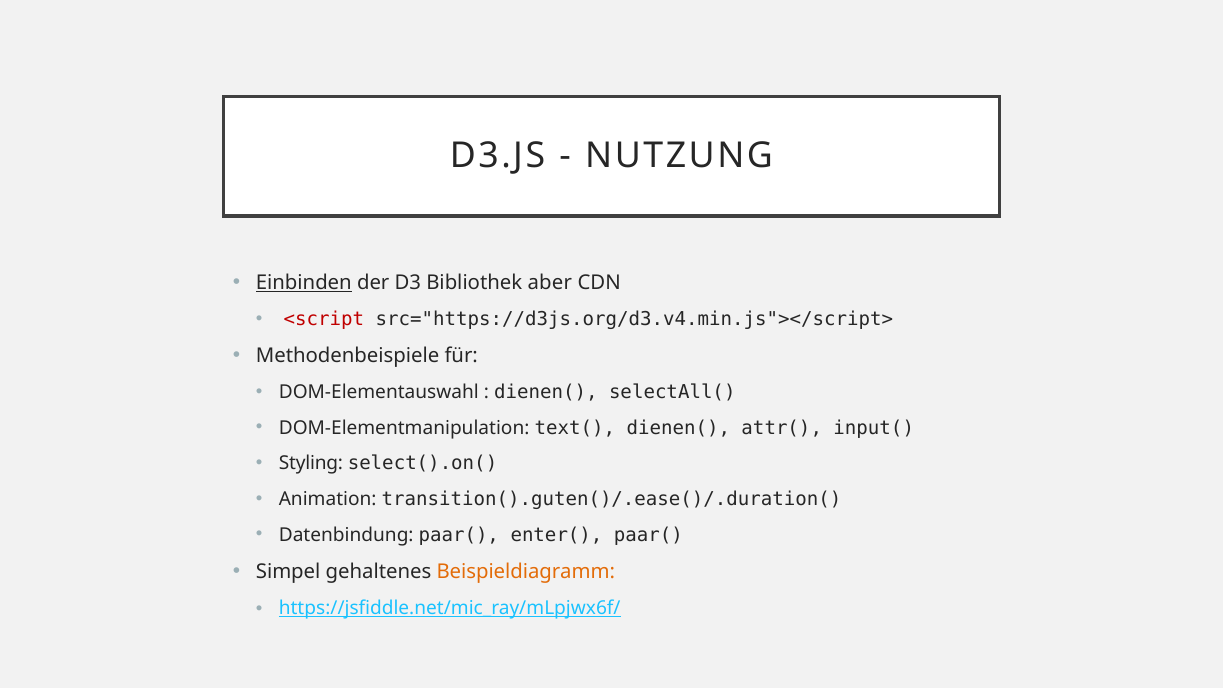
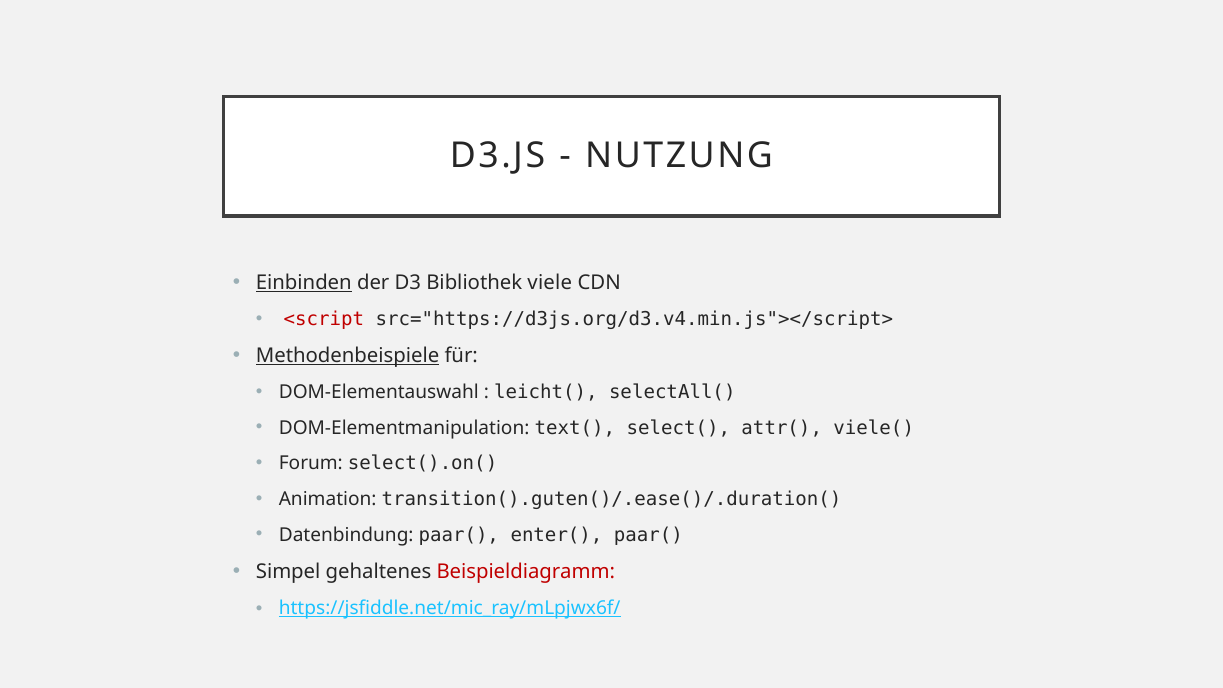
aber: aber -> viele (550, 283)
Methodenbeispiele underline: none -> present (348, 356)
dienen(: dienen( -> leicht( (546, 392)
text( dienen(: dienen( -> select( (678, 428)
input(: input( -> viele( (874, 428)
Styling: Styling -> Forum (311, 463)
Beispieldiagramm colour: orange -> red (526, 571)
